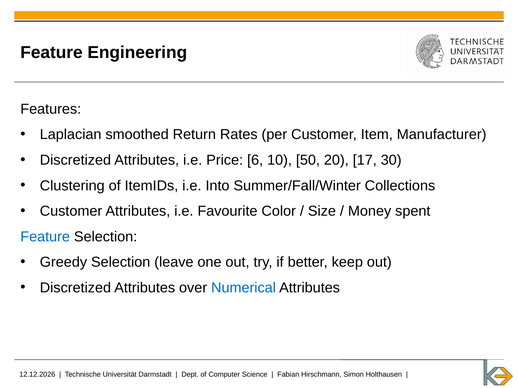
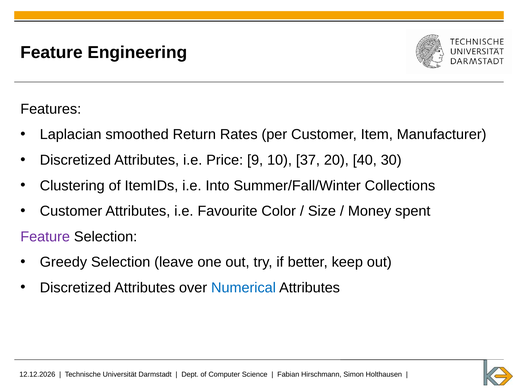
6: 6 -> 9 (255, 160)
50: 50 -> 37 (308, 160)
17: 17 -> 40 (365, 160)
Feature colour: blue -> purple (45, 237)
